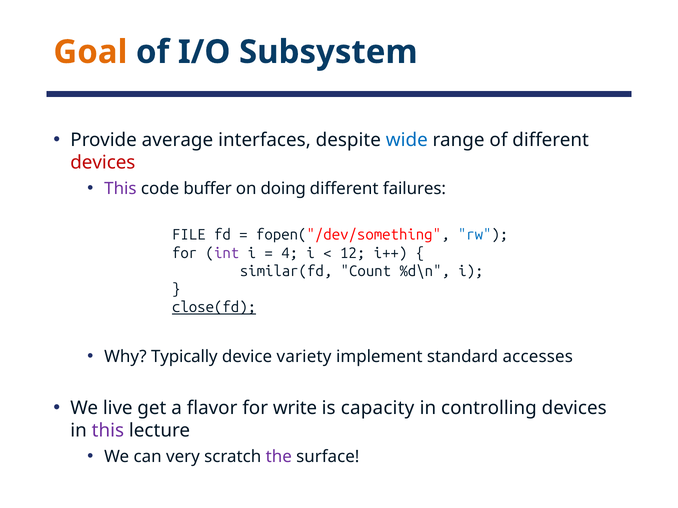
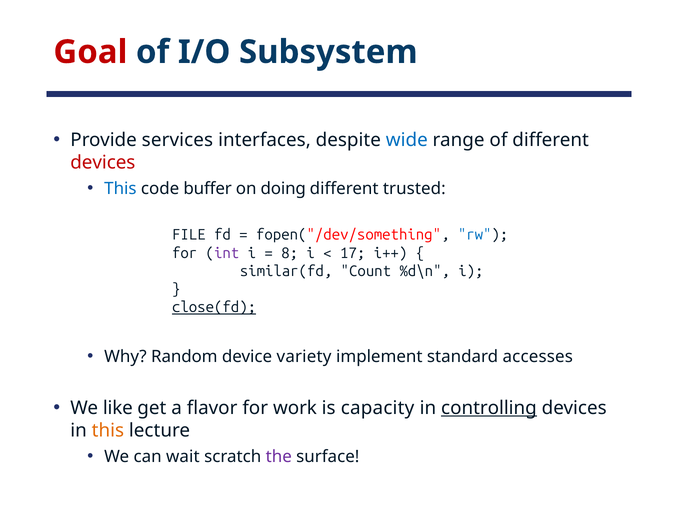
Goal colour: orange -> red (90, 52)
average: average -> services (177, 140)
This colour: purple -> blue (120, 189)
failures: failures -> trusted (414, 189)
4: 4 -> 8 (290, 254)
12: 12 -> 17 (353, 254)
Typically: Typically -> Random (184, 357)
live: live -> like (118, 408)
write: write -> work (295, 408)
controlling underline: none -> present (489, 408)
this colour: purple -> orange (108, 431)
very: very -> wait (183, 457)
